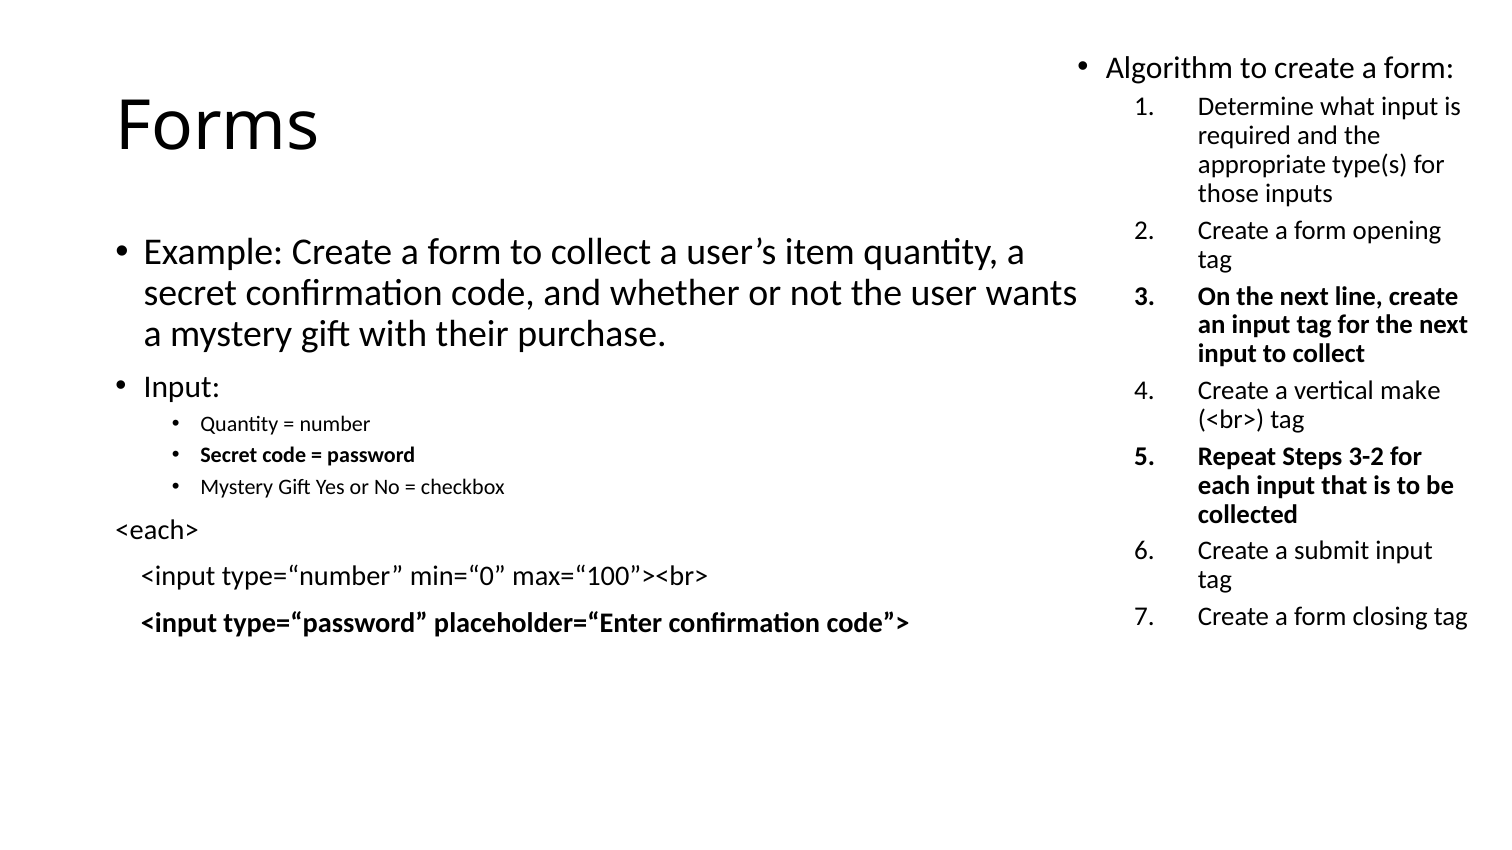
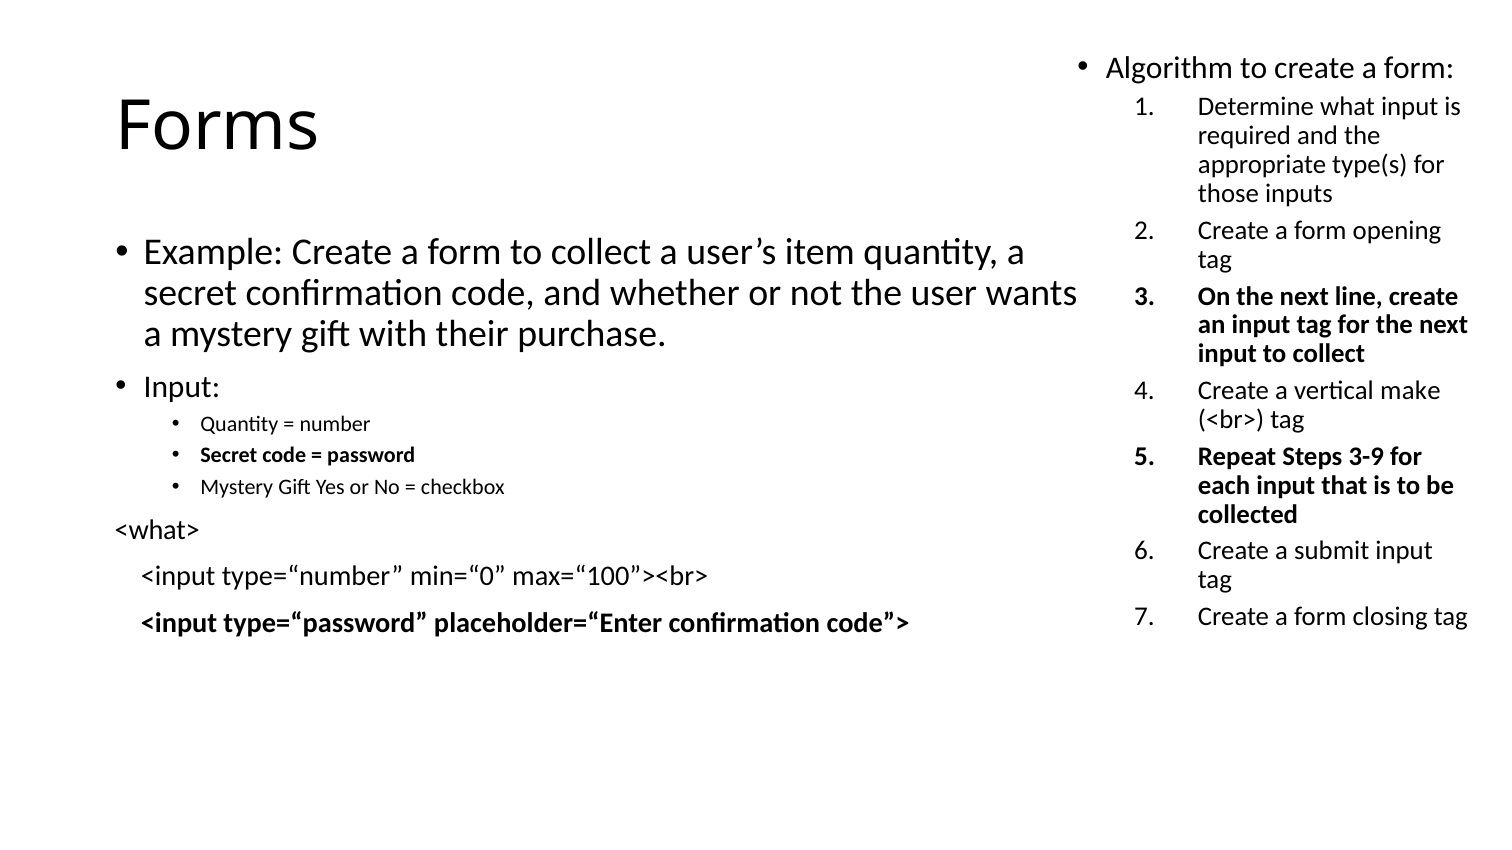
3-2: 3-2 -> 3-9 (1366, 457)
<each>: <each> -> <what> (157, 530)
